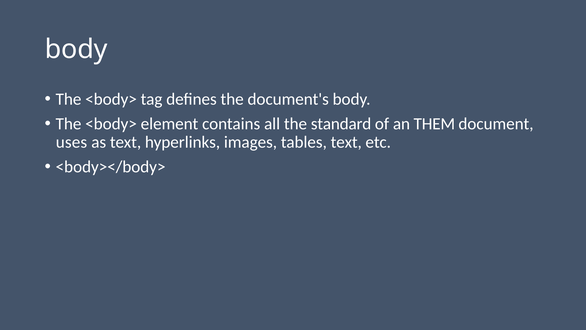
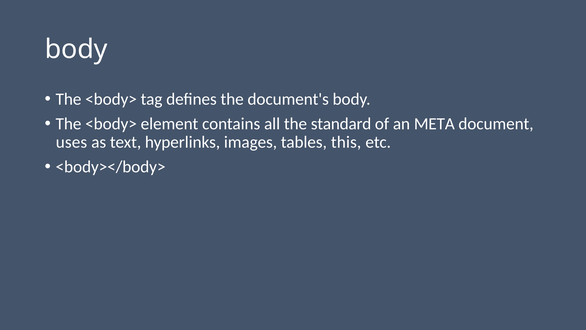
THEM: THEM -> META (434, 124)
tables text: text -> this (346, 142)
